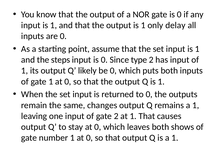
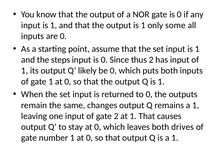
delay: delay -> some (175, 25)
type: type -> thus (139, 60)
shows: shows -> drives (183, 127)
